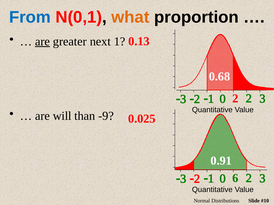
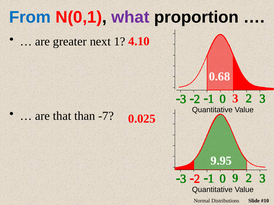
what colour: orange -> purple (130, 17)
are underline: present -> none (43, 41)
0.13: 0.13 -> 4.10 (139, 41)
-2 2: 2 -> 3 (235, 99)
will: will -> that (62, 116)
-9: -9 -> -7 (106, 116)
0.91: 0.91 -> 9.95 (221, 161)
6: 6 -> 9 (235, 179)
